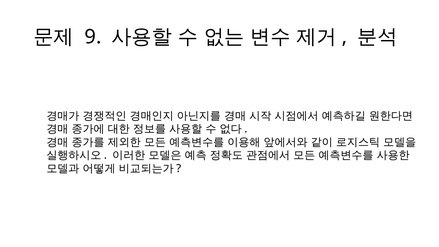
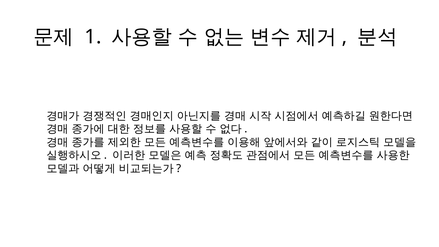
9: 9 -> 1 (93, 37)
